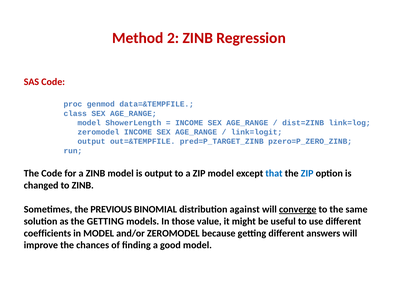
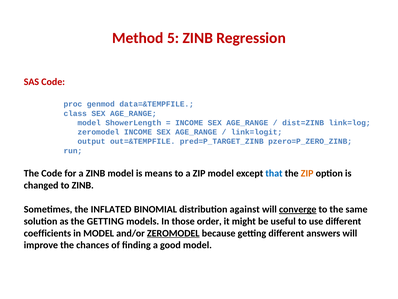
2: 2 -> 5 (173, 38)
is output: output -> means (158, 173)
ZIP colour: blue -> orange (307, 173)
PREVIOUS: PREVIOUS -> INFLATED (111, 209)
value: value -> order (209, 221)
ZEROMODEL underline: none -> present (173, 233)
